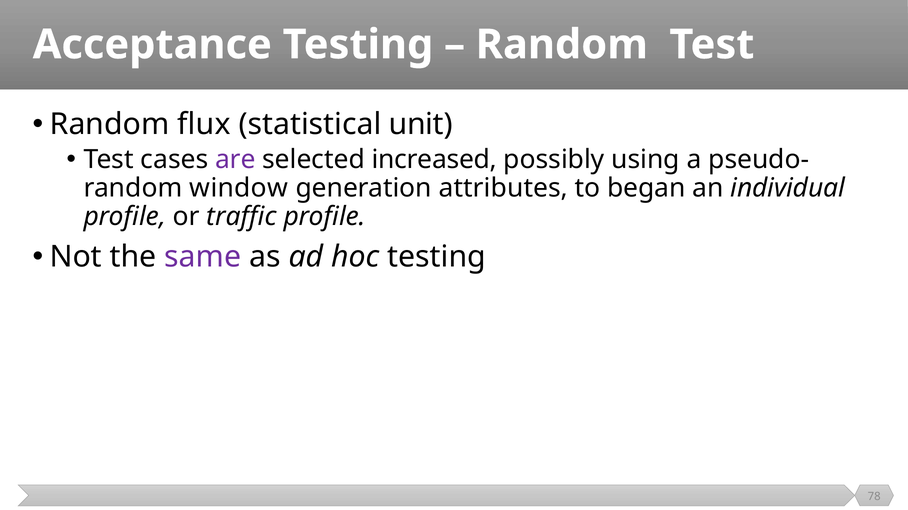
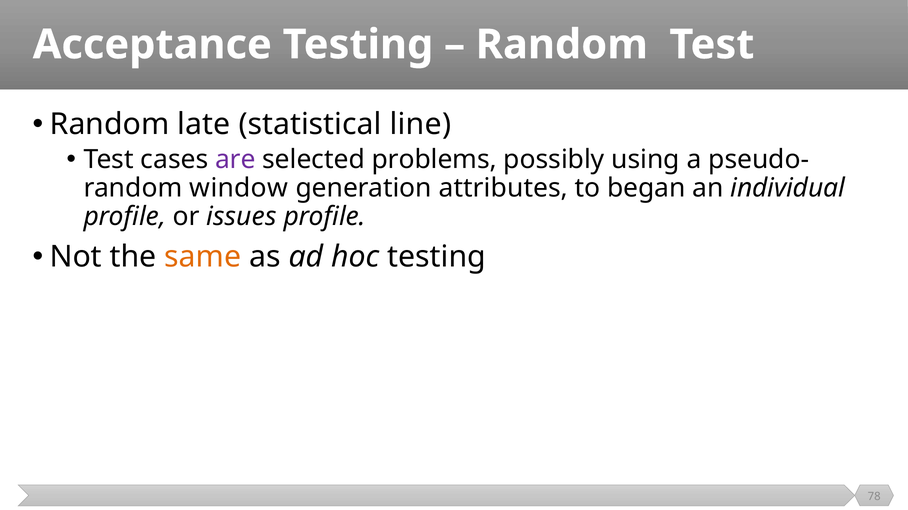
flux: flux -> late (204, 124)
unit: unit -> line (420, 124)
increased: increased -> problems (434, 160)
traffic: traffic -> issues (242, 217)
same colour: purple -> orange (203, 257)
